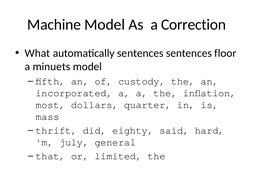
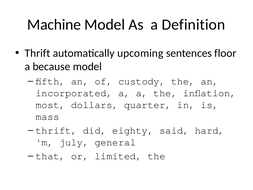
Correction: Correction -> Definition (193, 24)
What: What -> Thrift (37, 53)
automatically sentences: sentences -> upcoming (140, 53)
minuets: minuets -> because (51, 67)
